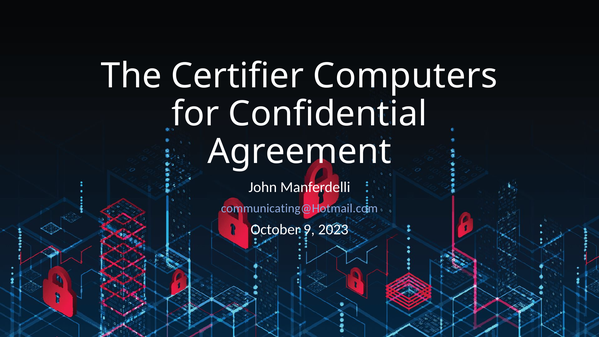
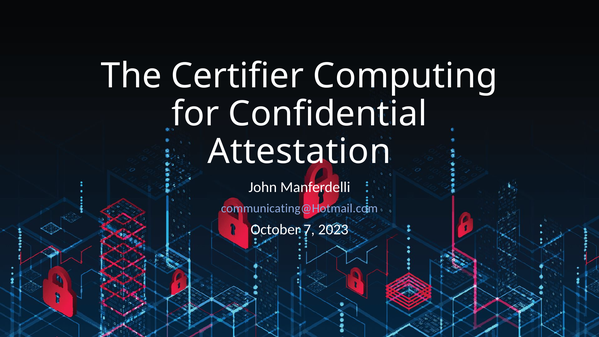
Computers: Computers -> Computing (405, 76)
Agreement: Agreement -> Attestation (299, 152)
9: 9 -> 7 (309, 229)
